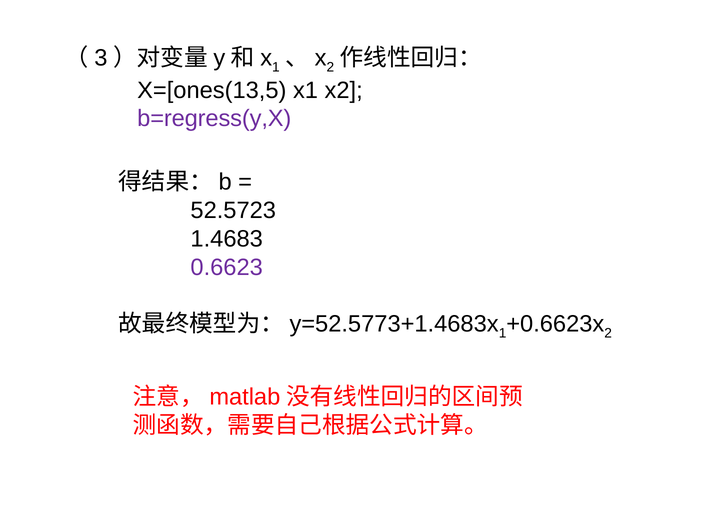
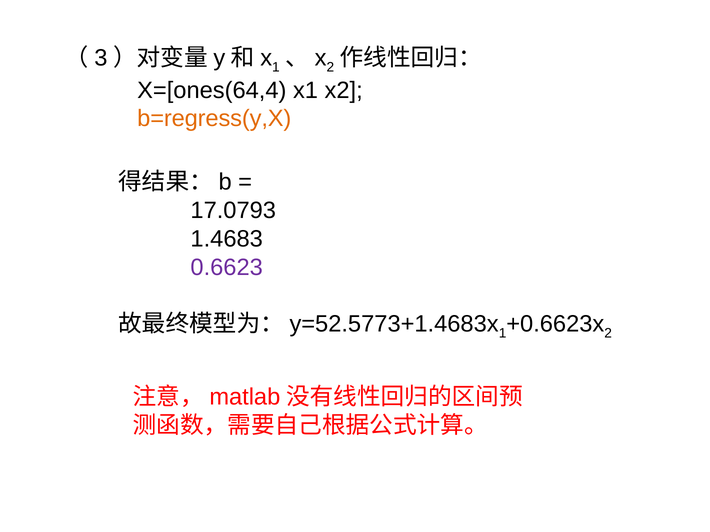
X=[ones(13,5: X=[ones(13,5 -> X=[ones(64,4 (212, 90)
b=regress(y,X colour: purple -> orange (214, 119)
52.5723: 52.5723 -> 17.0793 (233, 211)
